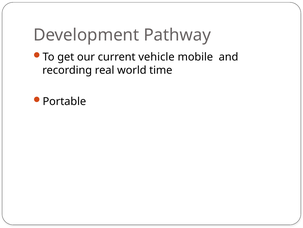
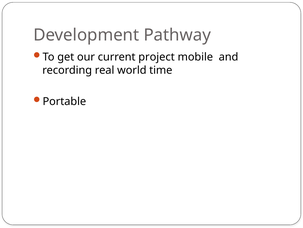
vehicle: vehicle -> project (157, 57)
